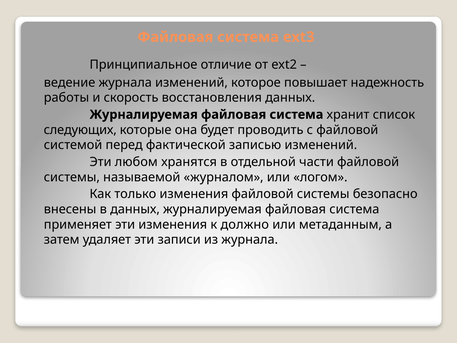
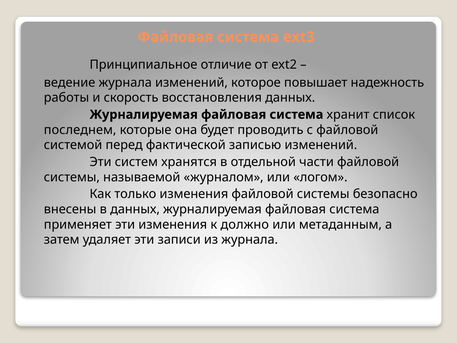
следующих: следующих -> последнем (80, 130)
любом: любом -> систем (136, 162)
